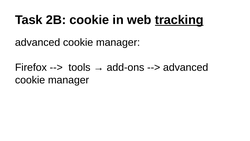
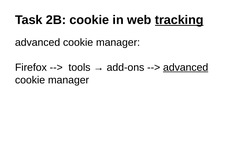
advanced underline: none -> present (186, 67)
